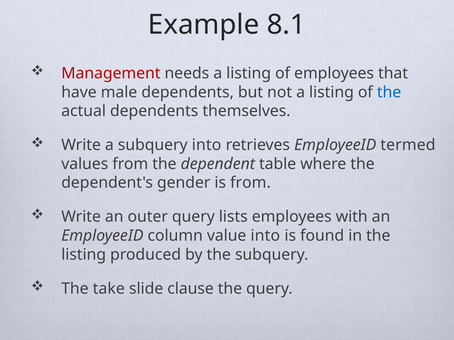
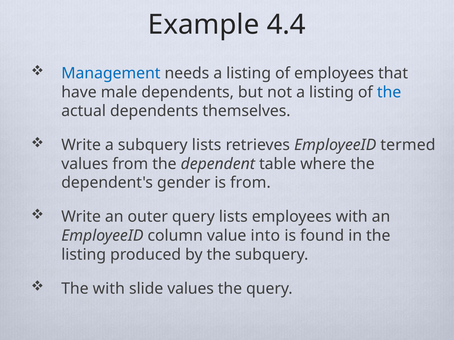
8.1: 8.1 -> 4.4 (286, 25)
Management colour: red -> blue (111, 73)
subquery into: into -> lists (207, 145)
The take: take -> with (109, 289)
slide clause: clause -> values (191, 289)
